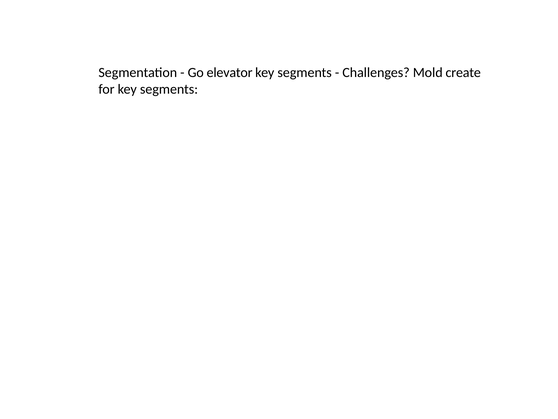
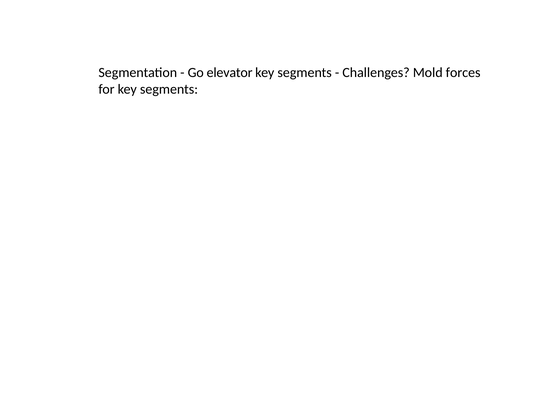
create: create -> forces (463, 73)
